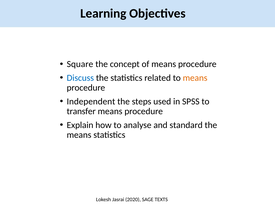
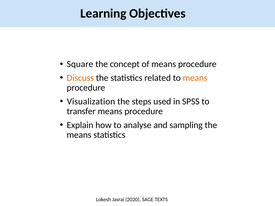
Discuss colour: blue -> orange (80, 78)
Independent: Independent -> Visualization (91, 102)
standard: standard -> sampling (186, 125)
